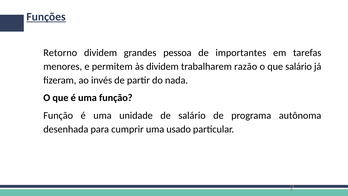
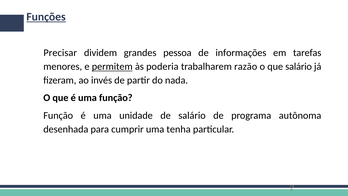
Retorno: Retorno -> Precisar (60, 53)
importantes: importantes -> informações (241, 53)
permitem underline: none -> present (112, 67)
às dividem: dividem -> poderia (162, 67)
usado: usado -> tenha (179, 129)
